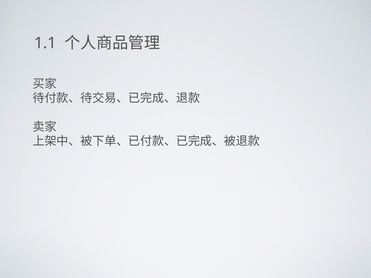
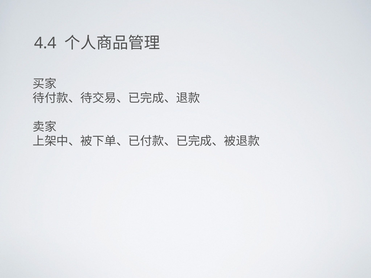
1.1: 1.1 -> 4.4 (45, 43)
